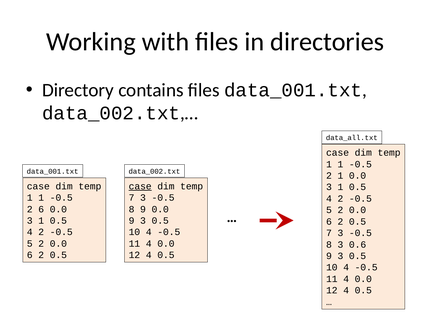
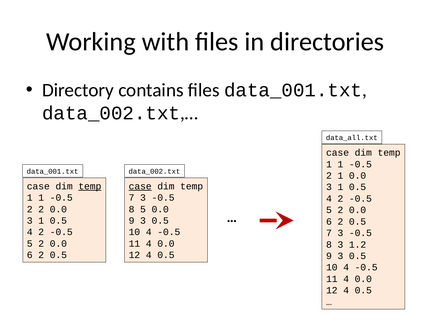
temp underline: none -> present (90, 186)
2 6: 6 -> 2 (41, 209)
8 9: 9 -> 5 (143, 209)
0.6: 0.6 -> 1.2 (358, 245)
